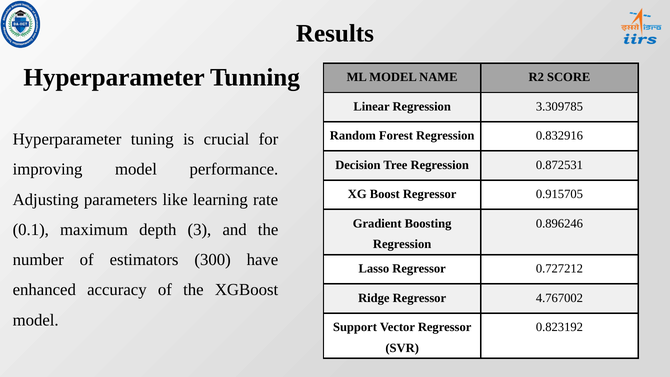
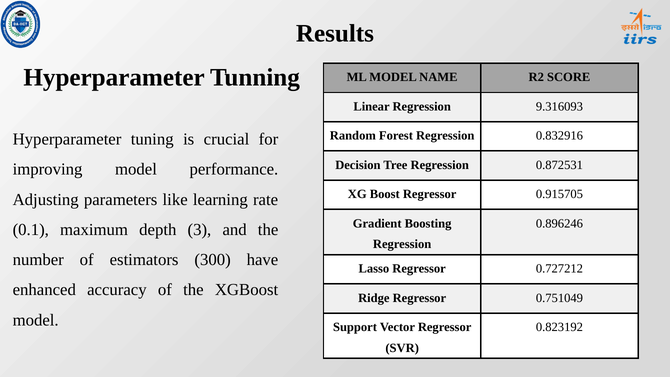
3.309785: 3.309785 -> 9.316093 (559, 106)
4.767002: 4.767002 -> 0.751049 (559, 298)
